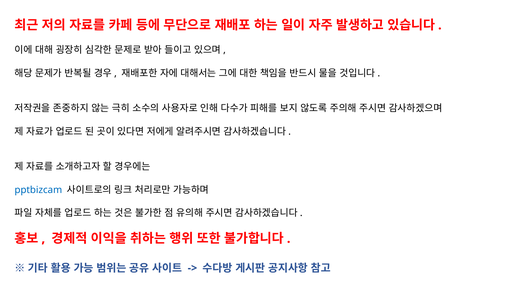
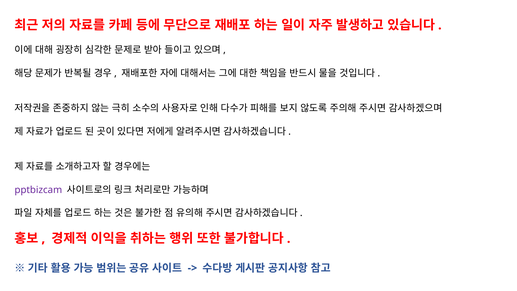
pptbizcam colour: blue -> purple (38, 190)
